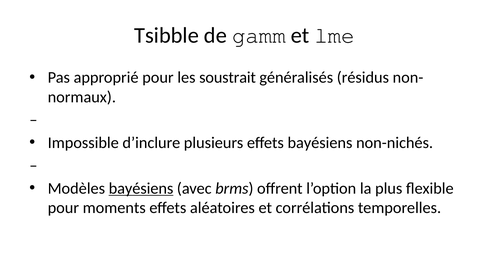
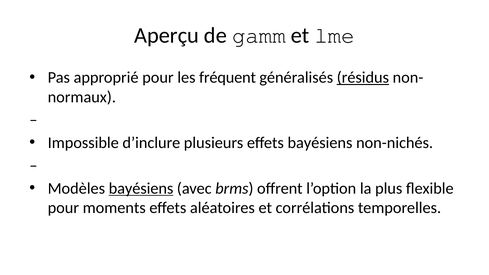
Tsibble: Tsibble -> Aperçu (167, 35)
soustrait: soustrait -> fréquent (228, 78)
résidus underline: none -> present (363, 78)
